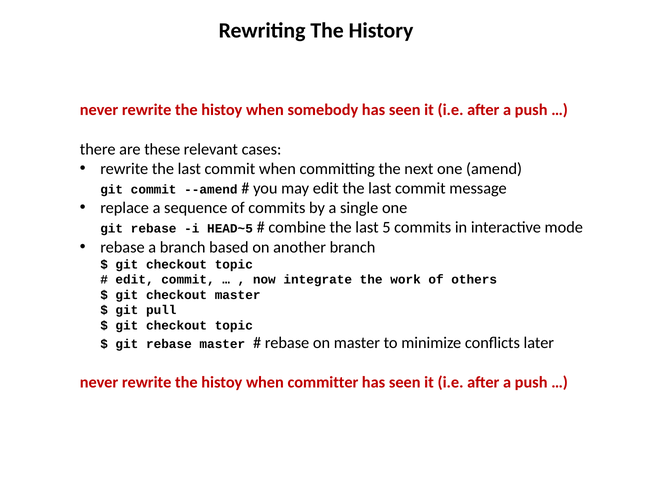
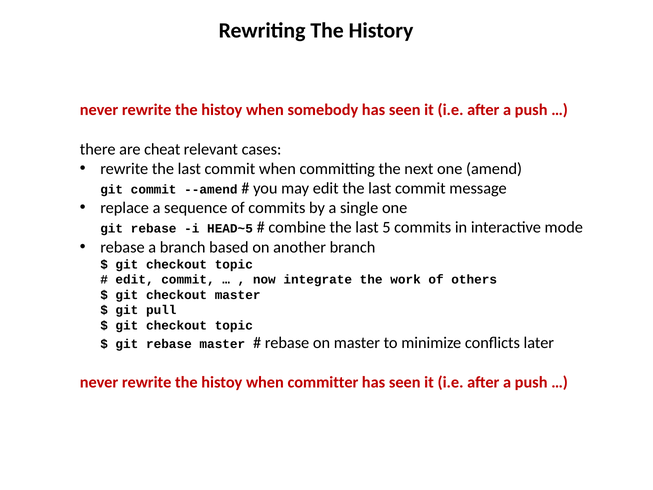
these: these -> cheat (162, 149)
